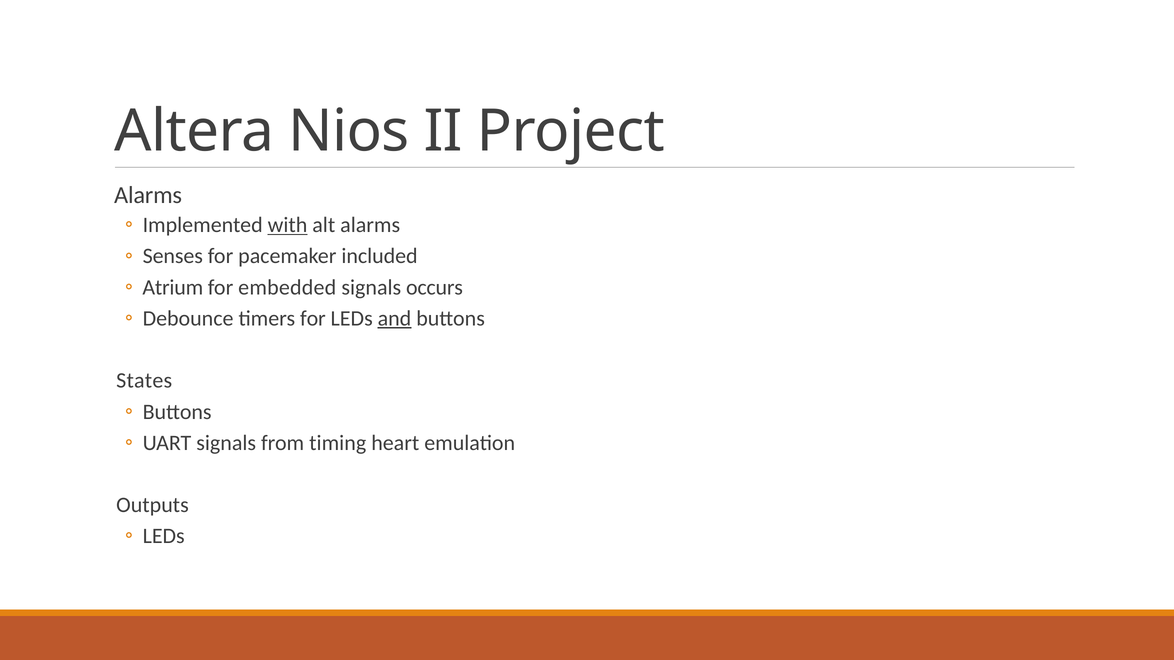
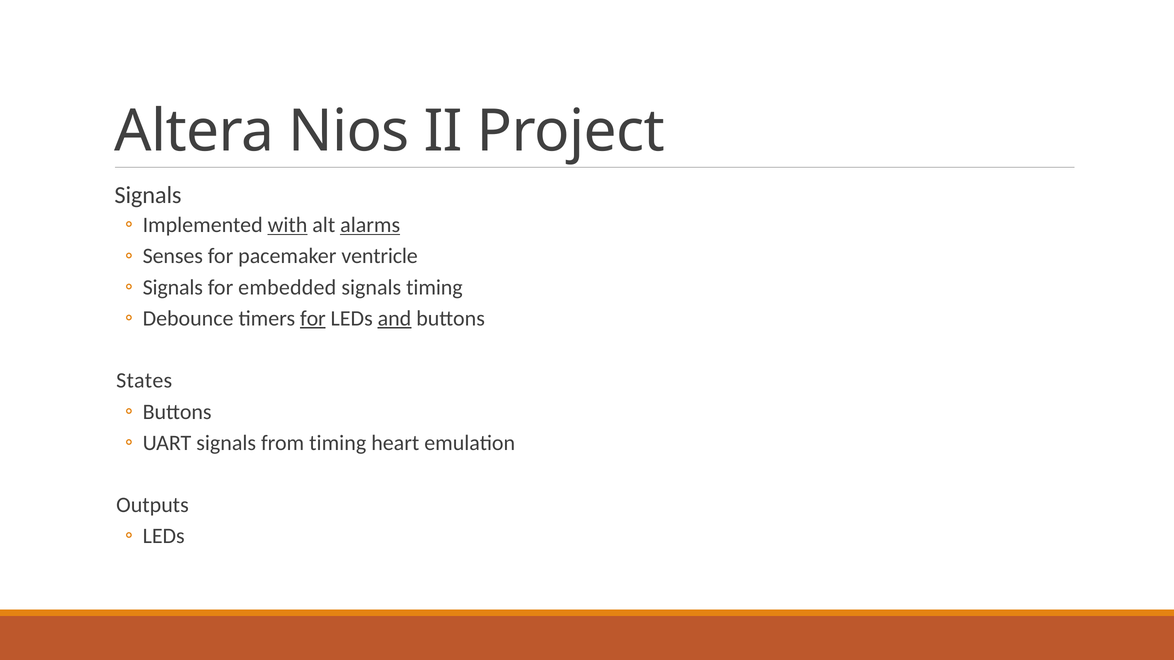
Alarms: Alarms -> Signals (148, 195)
alarms underline: none -> present (370, 225)
included: included -> ventricle (380, 256)
Atrium: Atrium -> Signals (173, 287)
signals occurs: occurs -> timing (434, 287)
for underline: none -> present (313, 319)
